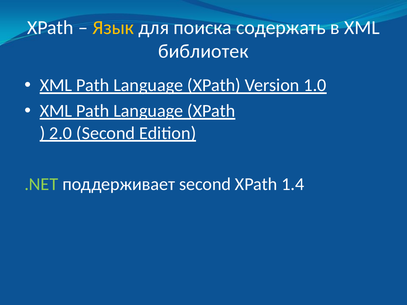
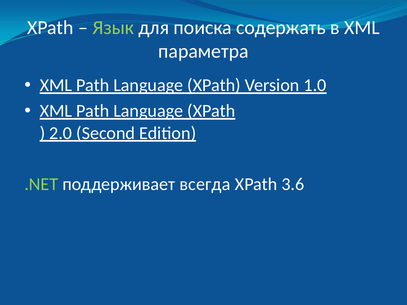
Язык colour: yellow -> light green (113, 28)
библиотек: библиотек -> параметра (203, 51)
поддерживает second: second -> всегда (205, 184)
1.4: 1.4 -> 3.6 (293, 184)
